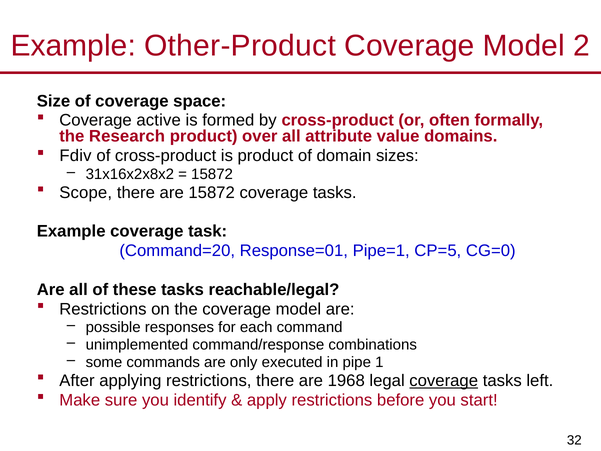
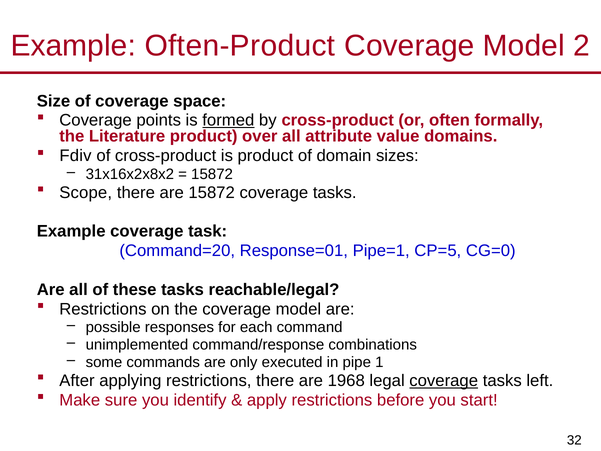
Other-Product: Other-Product -> Often-Product (240, 46)
active: active -> points (159, 120)
formed underline: none -> present (228, 120)
Research: Research -> Literature (127, 136)
